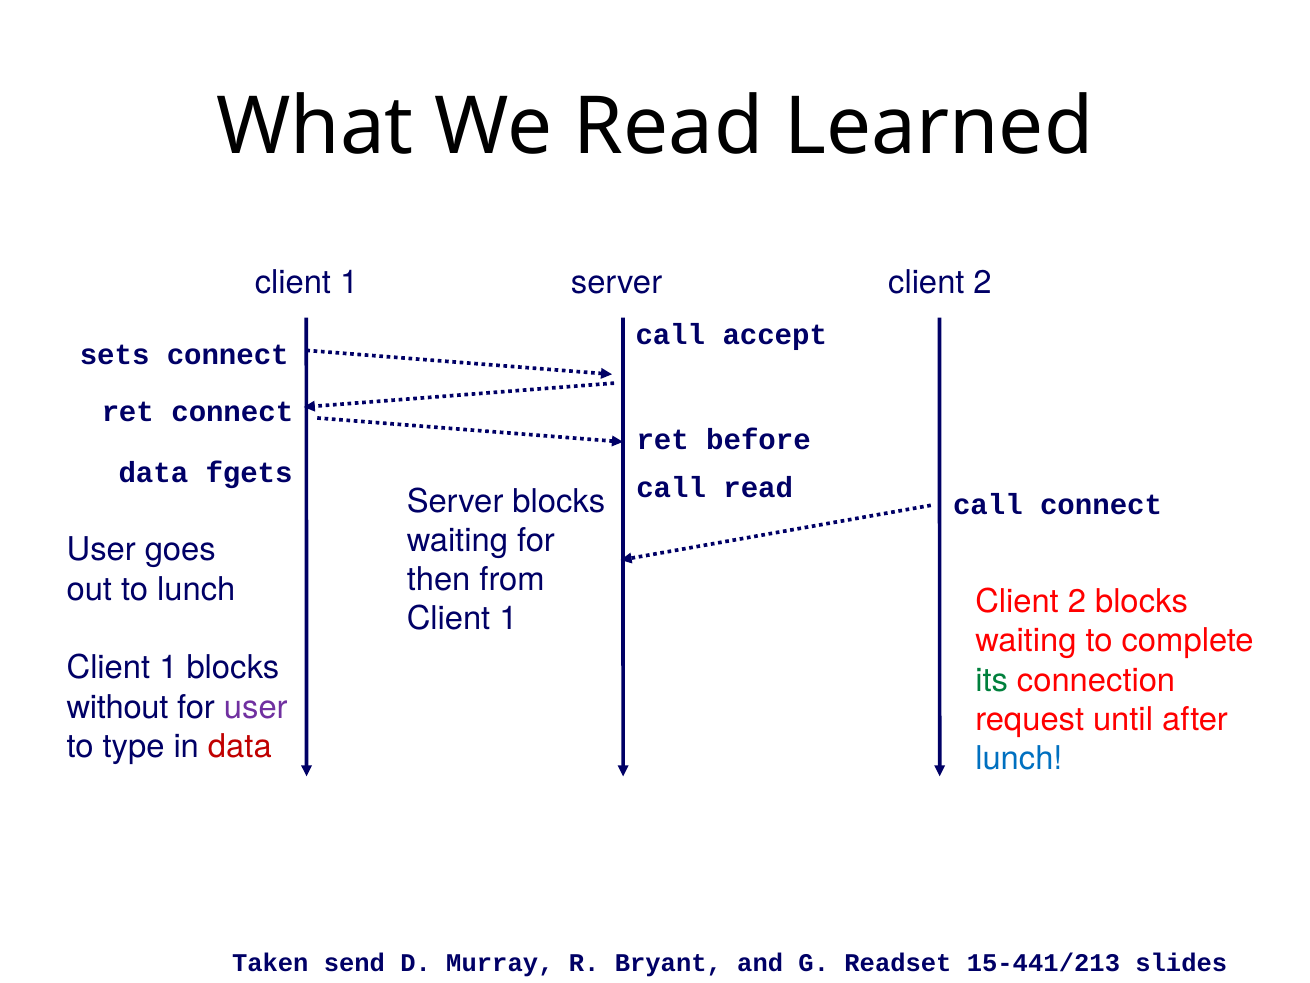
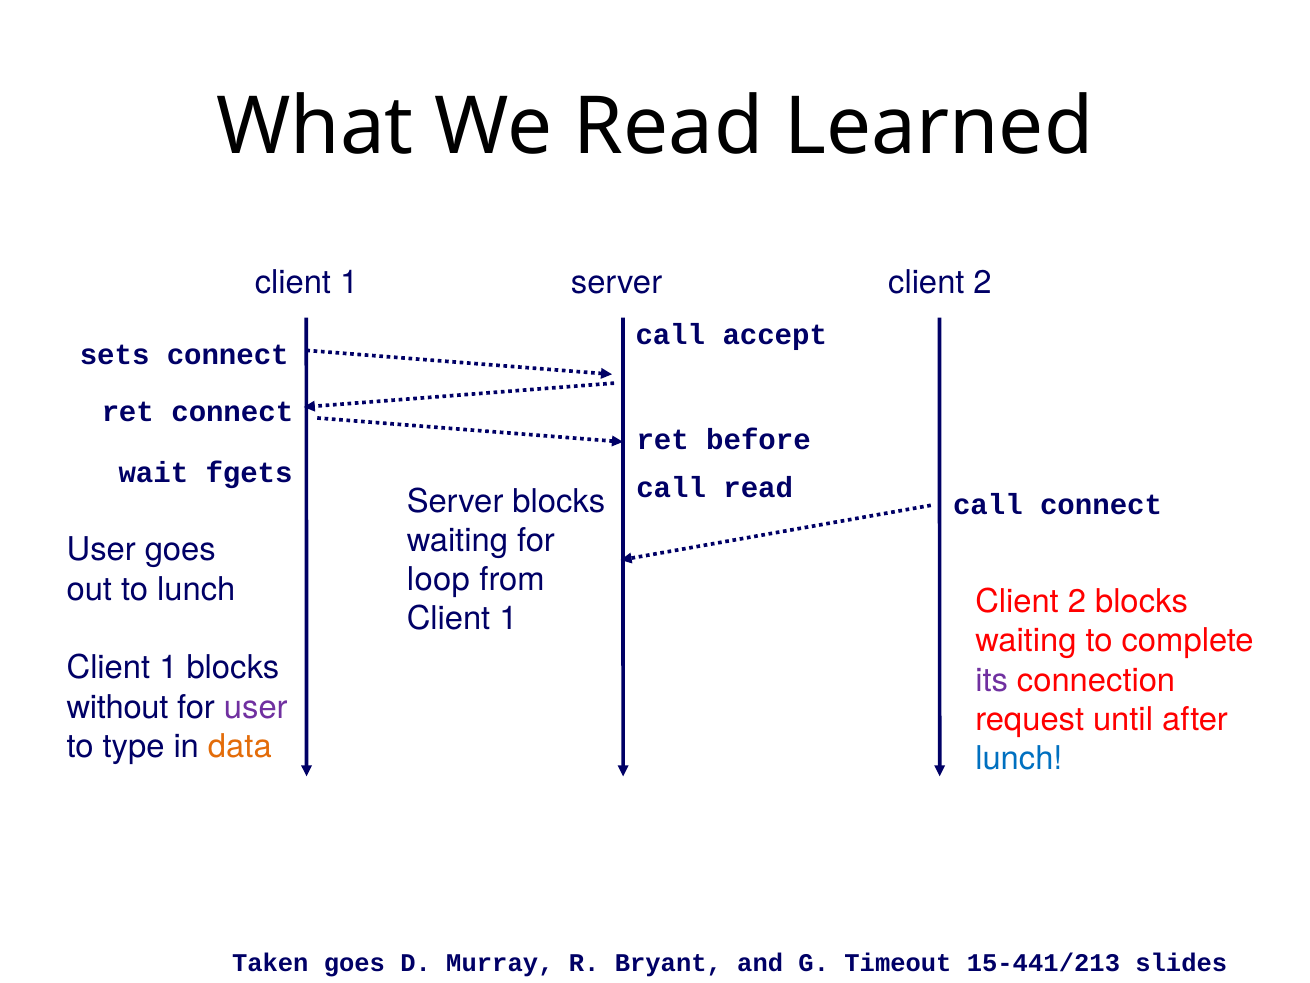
data: data -> wait (153, 472)
then: then -> loop (438, 580)
its colour: green -> purple (992, 680)
data colour: red -> orange (240, 746)
Taken send: send -> goes (354, 963)
Readset: Readset -> Timeout (898, 963)
